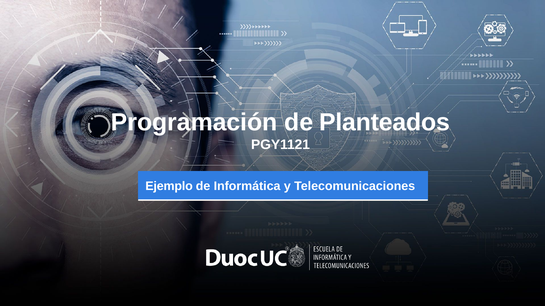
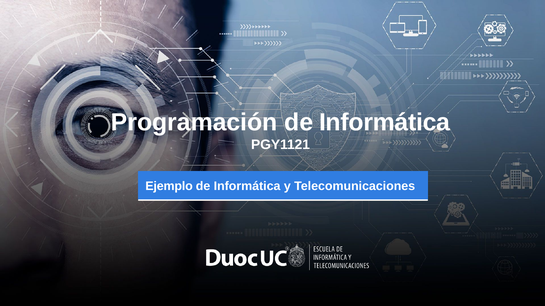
Programación de Planteados: Planteados -> Informática (385, 122)
